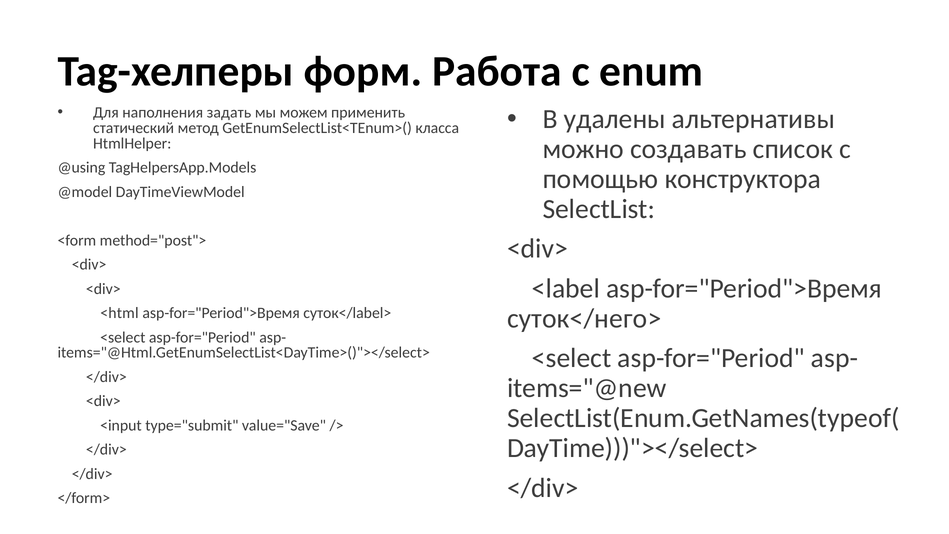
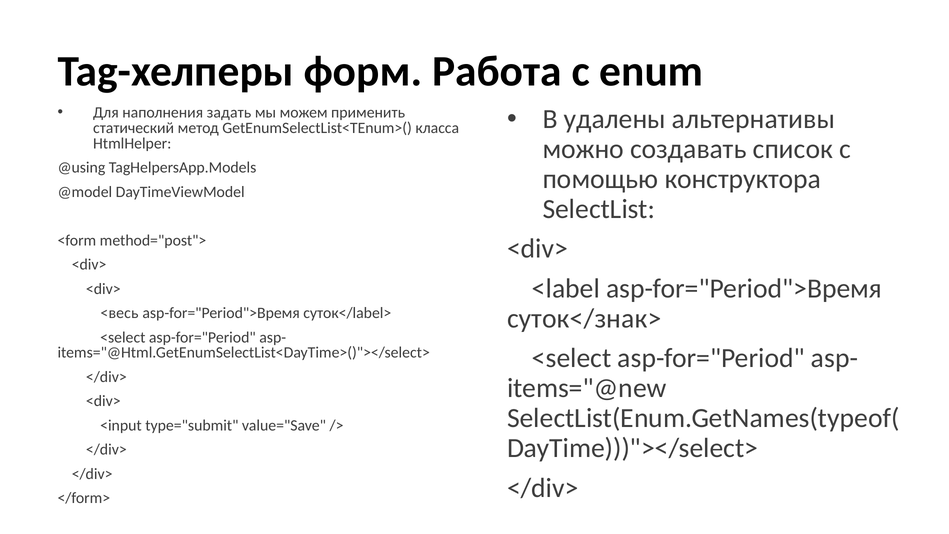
<html: <html -> <весь (119, 313)
суток</него>: суток</него> -> суток</знак> (584, 318)
